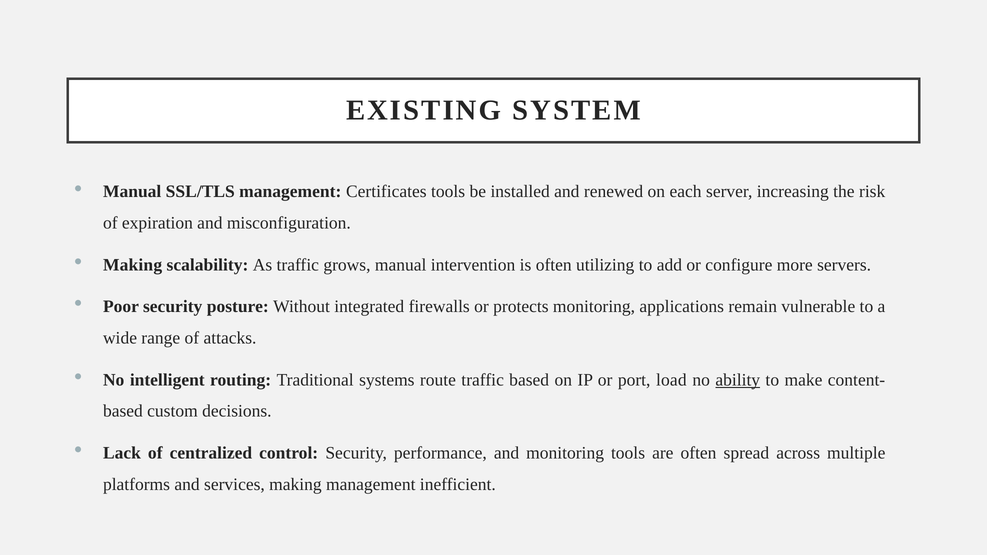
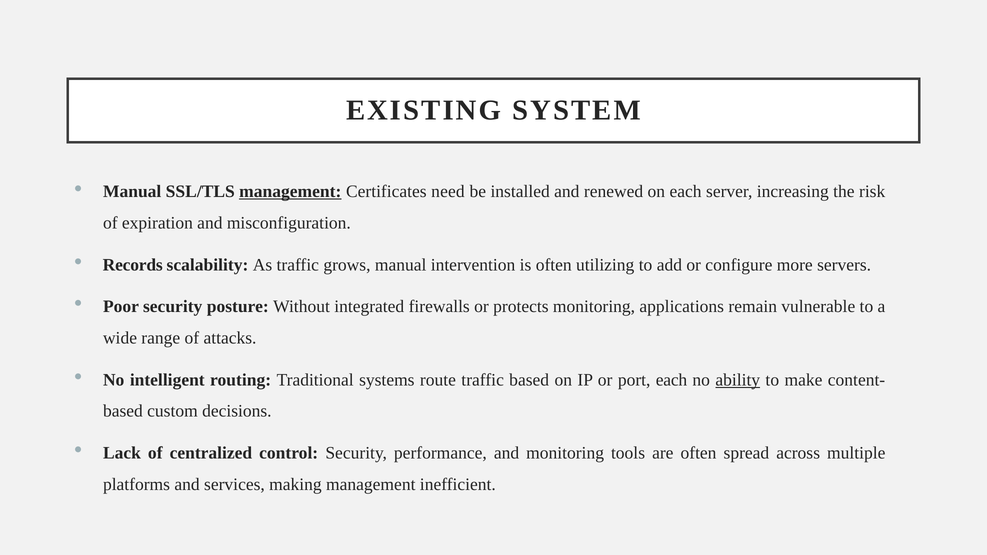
management underline: none -> present (290, 192)
Certificates tools: tools -> need (448, 192)
Making: Making -> Records (133, 265)
port load: load -> each (672, 380)
